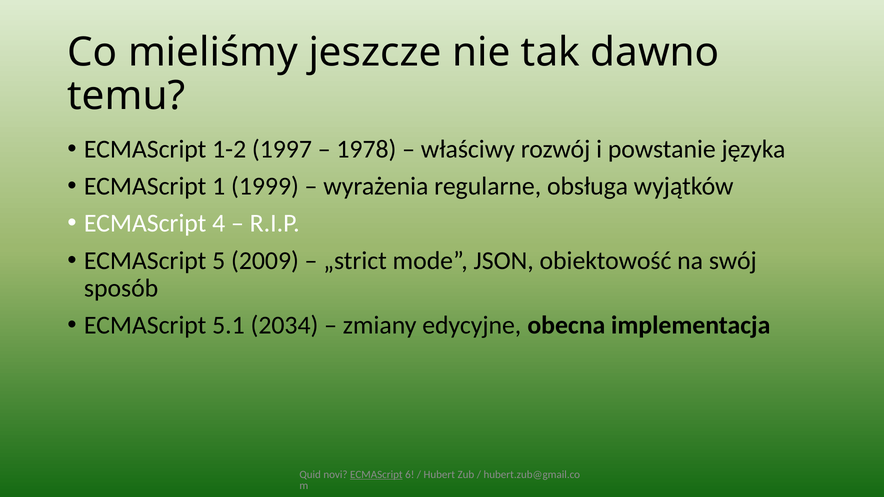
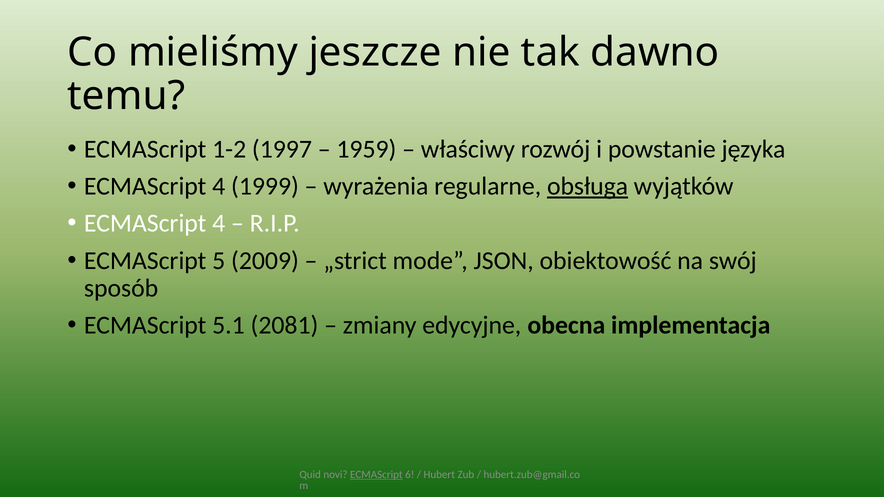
1978: 1978 -> 1959 (366, 149)
1: 1 -> 4 (219, 187)
obsługa underline: none -> present (588, 187)
2034: 2034 -> 2081 (284, 326)
